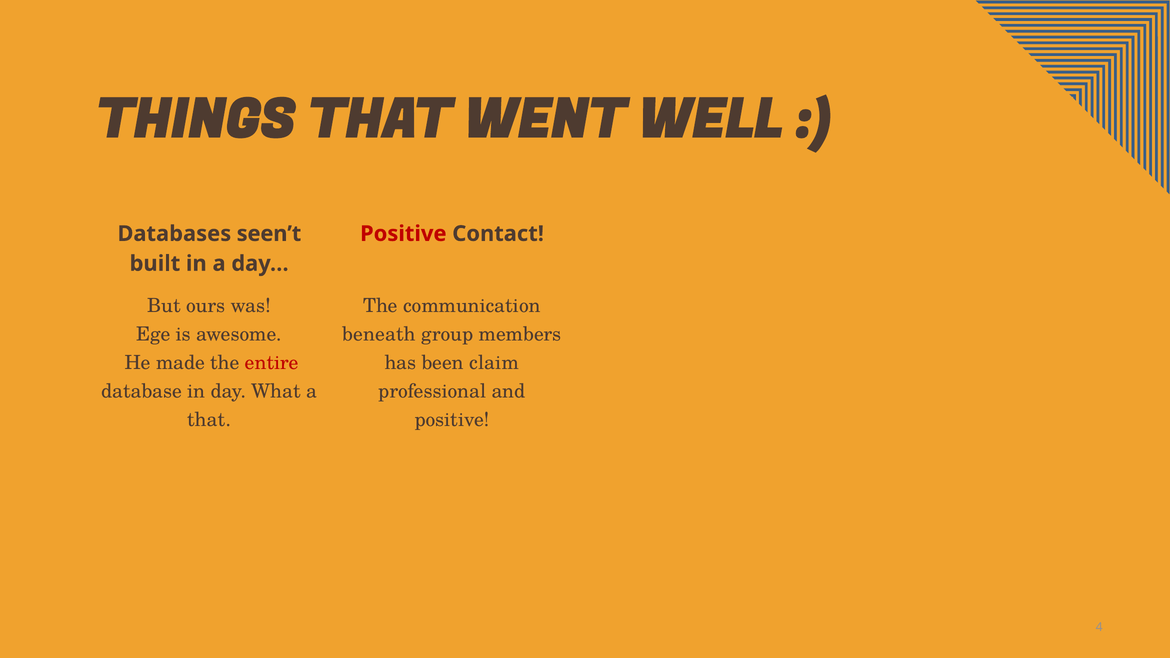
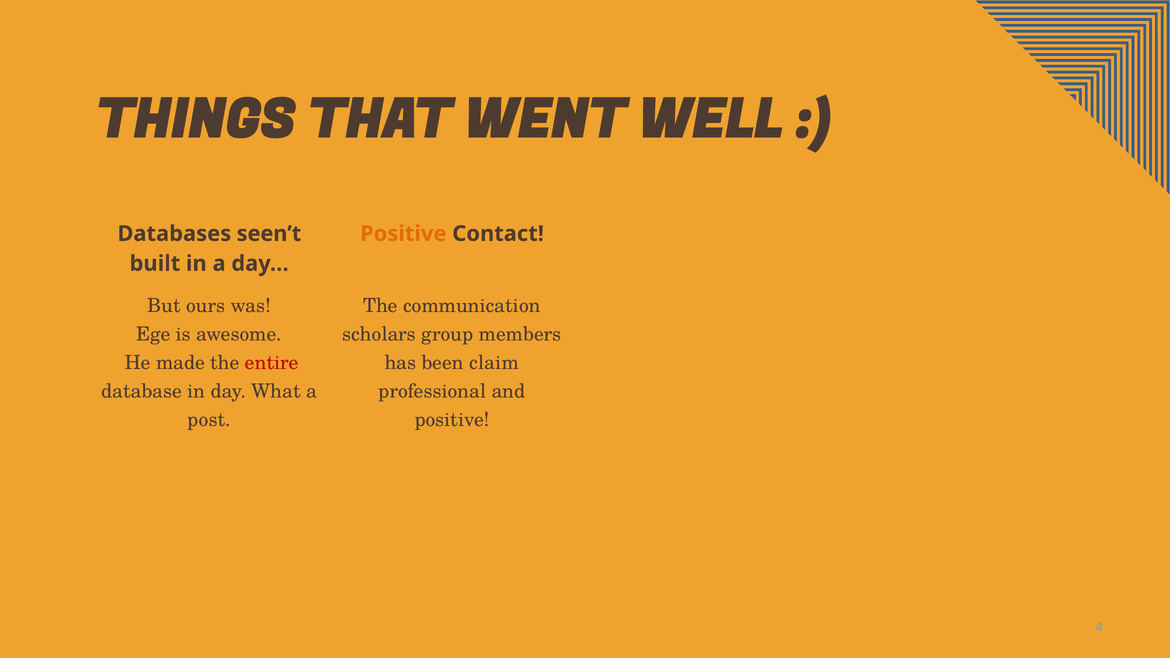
Positive colour: red -> orange (403, 234)
beneath: beneath -> scholars (379, 334)
that: that -> post (209, 420)
